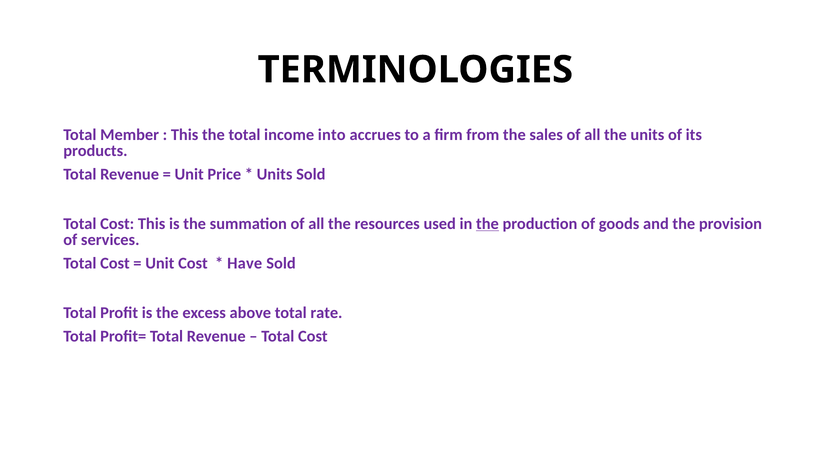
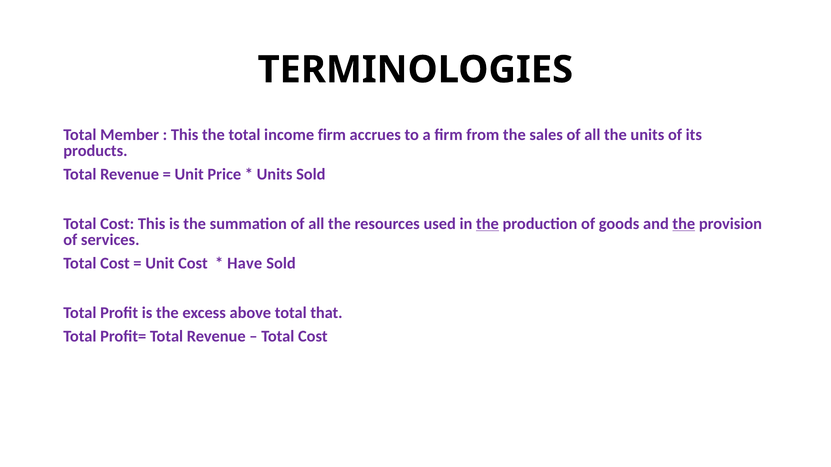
income into: into -> firm (332, 135)
the underline: none -> present (684, 224)
rate: rate -> that (326, 313)
